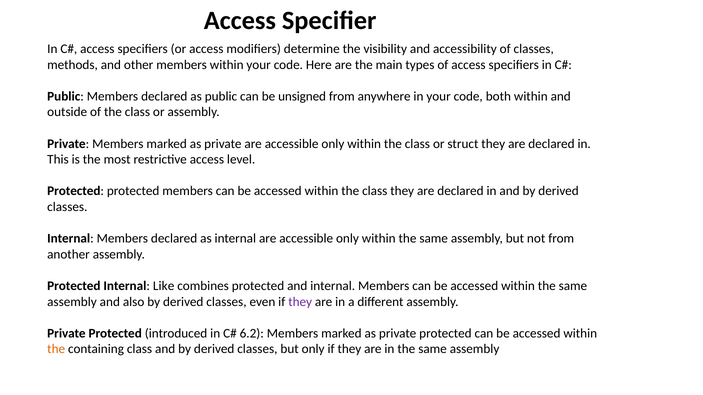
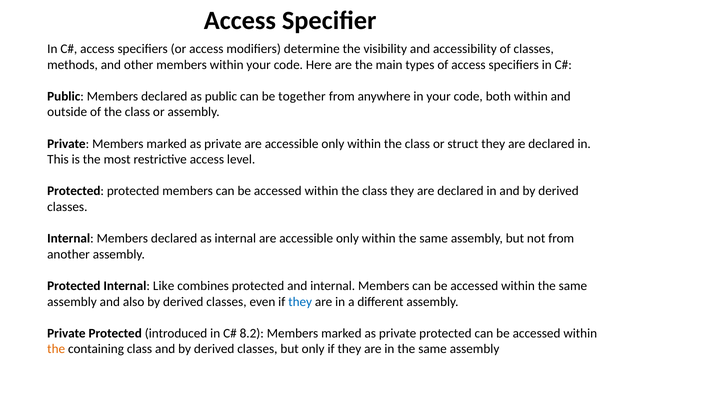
unsigned: unsigned -> together (302, 96)
they colour: purple -> blue (300, 302)
6.2: 6.2 -> 8.2 (252, 334)
